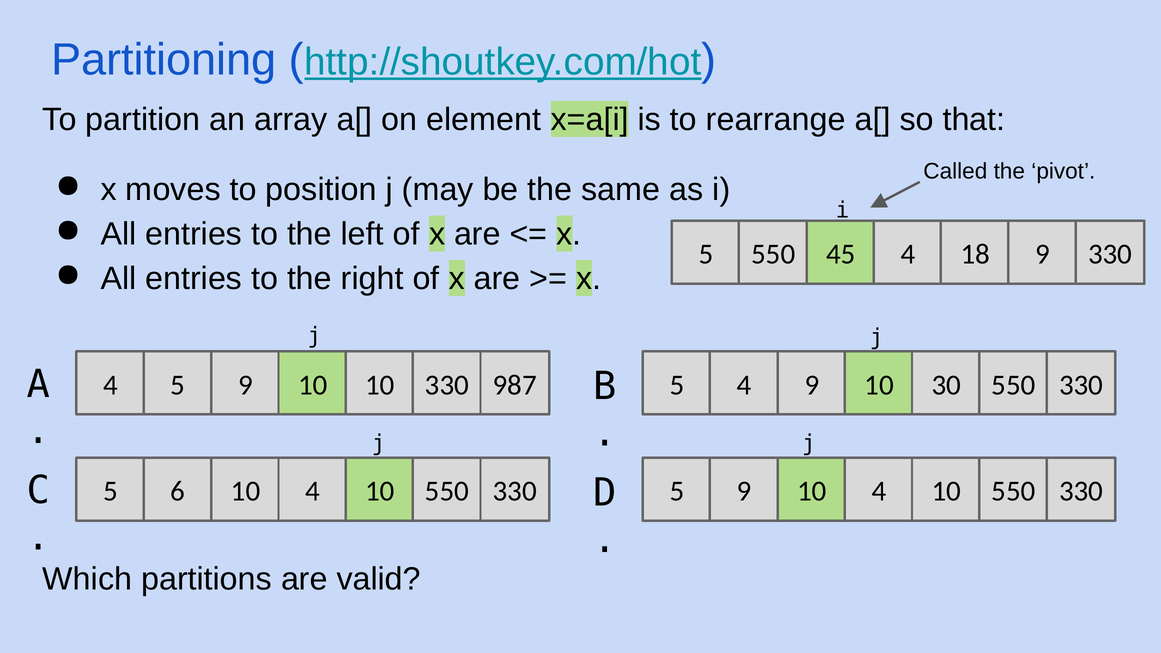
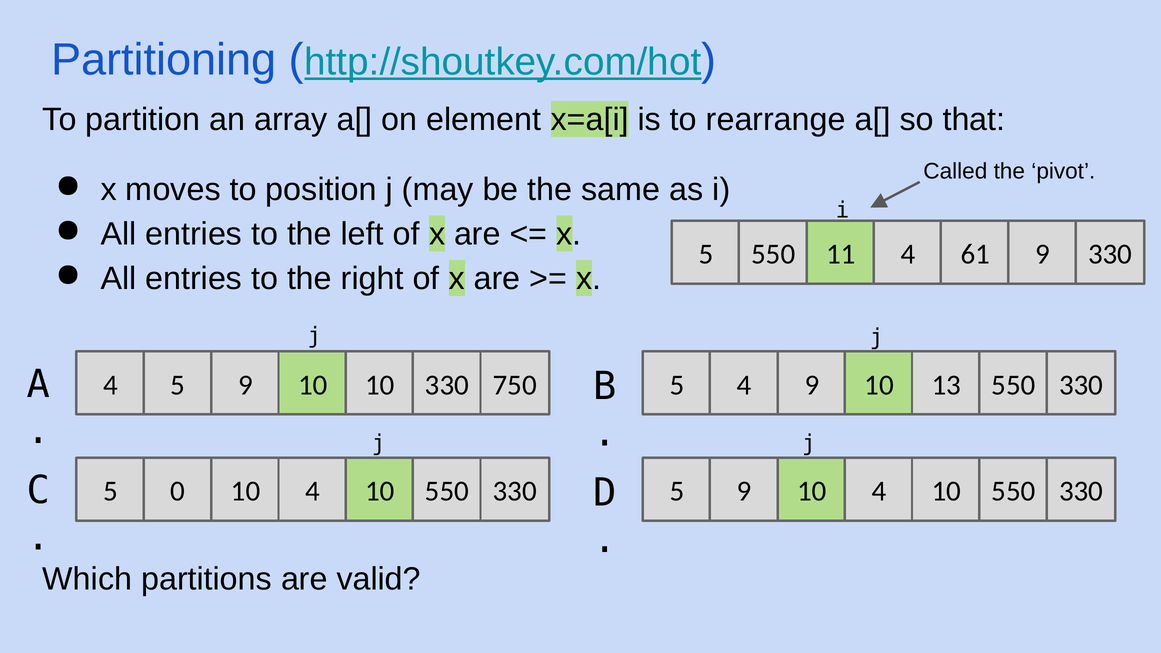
45: 45 -> 11 (841, 254)
18: 18 -> 61 (975, 254)
987: 987 -> 750 (515, 385)
30: 30 -> 13 (946, 385)
6: 6 -> 0 (178, 491)
